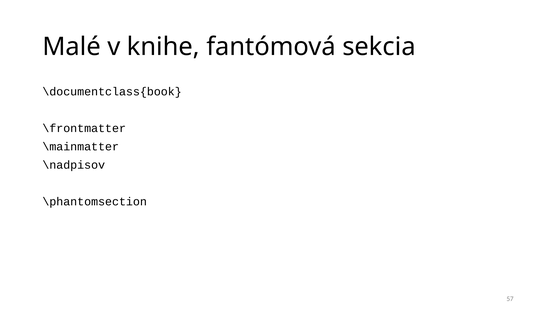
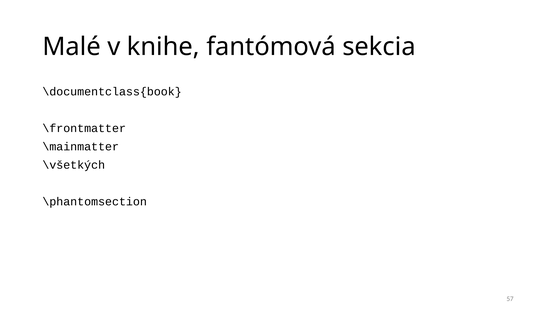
\nadpisov: \nadpisov -> \všetkých (74, 165)
